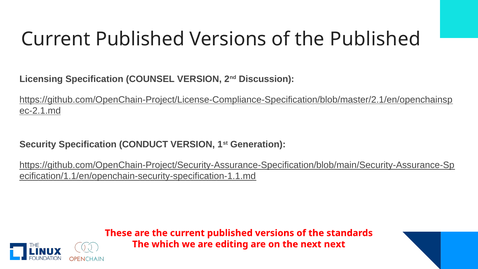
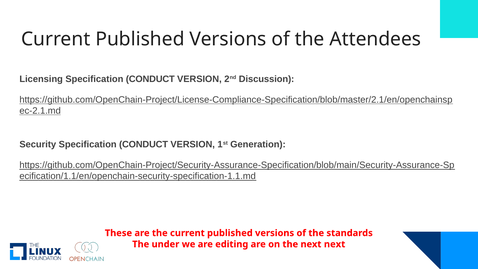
the Published: Published -> Attendees (375, 39)
Licensing Specification COUNSEL: COUNSEL -> CONDUCT (150, 79)
which: which -> under (165, 244)
